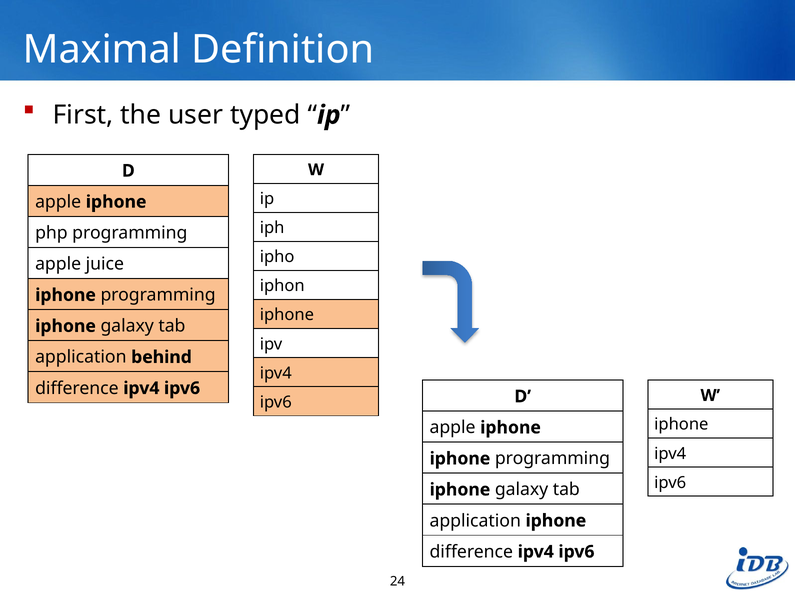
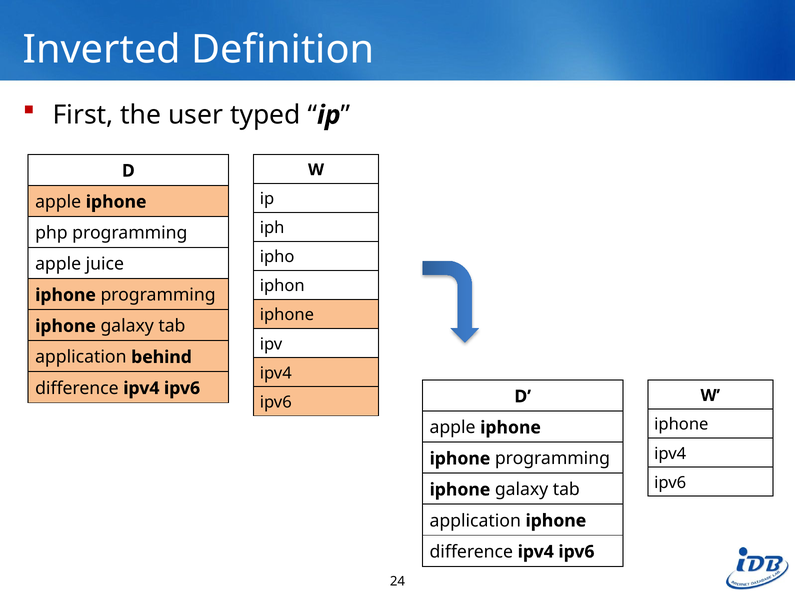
Maximal: Maximal -> Inverted (102, 49)
